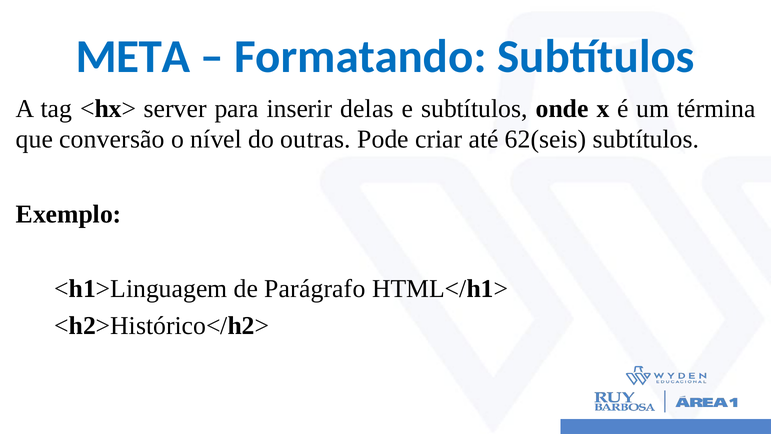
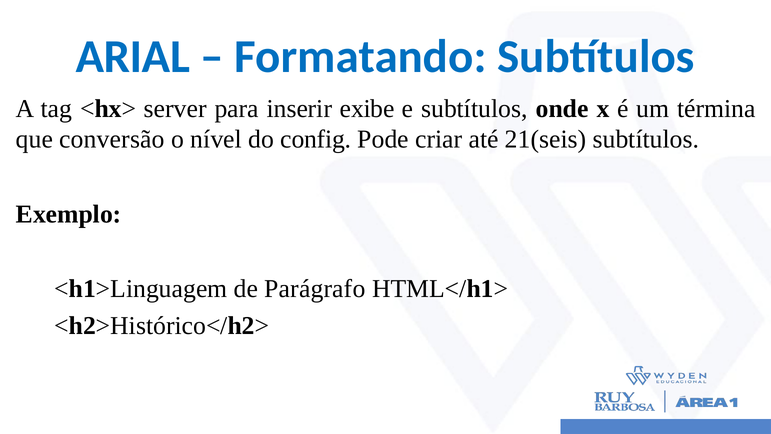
META: META -> ARIAL (133, 57)
delas: delas -> exibe (367, 109)
outras: outras -> config (316, 139)
62(seis: 62(seis -> 21(seis (546, 139)
